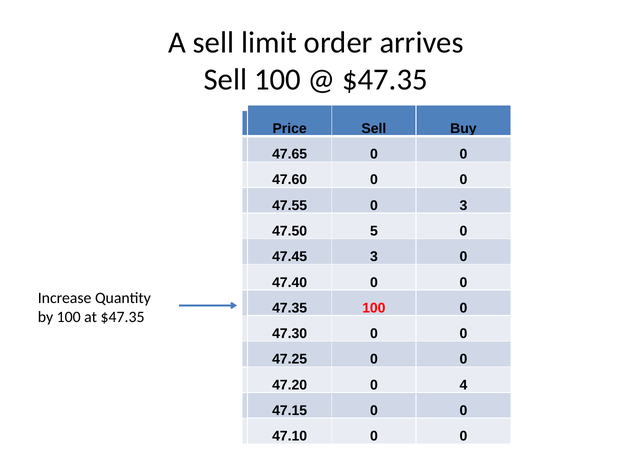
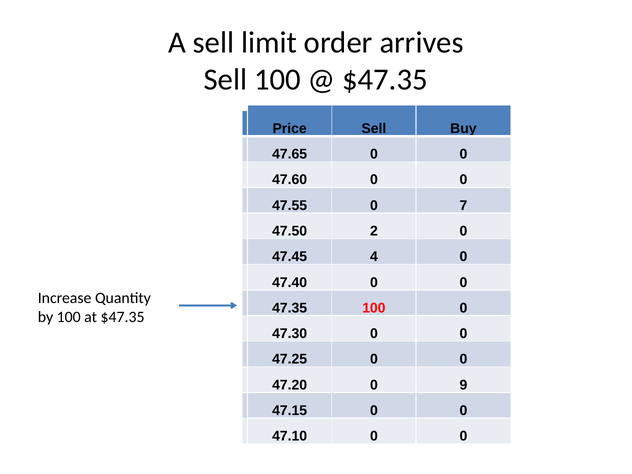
0 3: 3 -> 7 (463, 205)
5: 5 -> 2 (374, 231)
3: 3 -> 4 (374, 257)
4: 4 -> 9 (463, 385)
